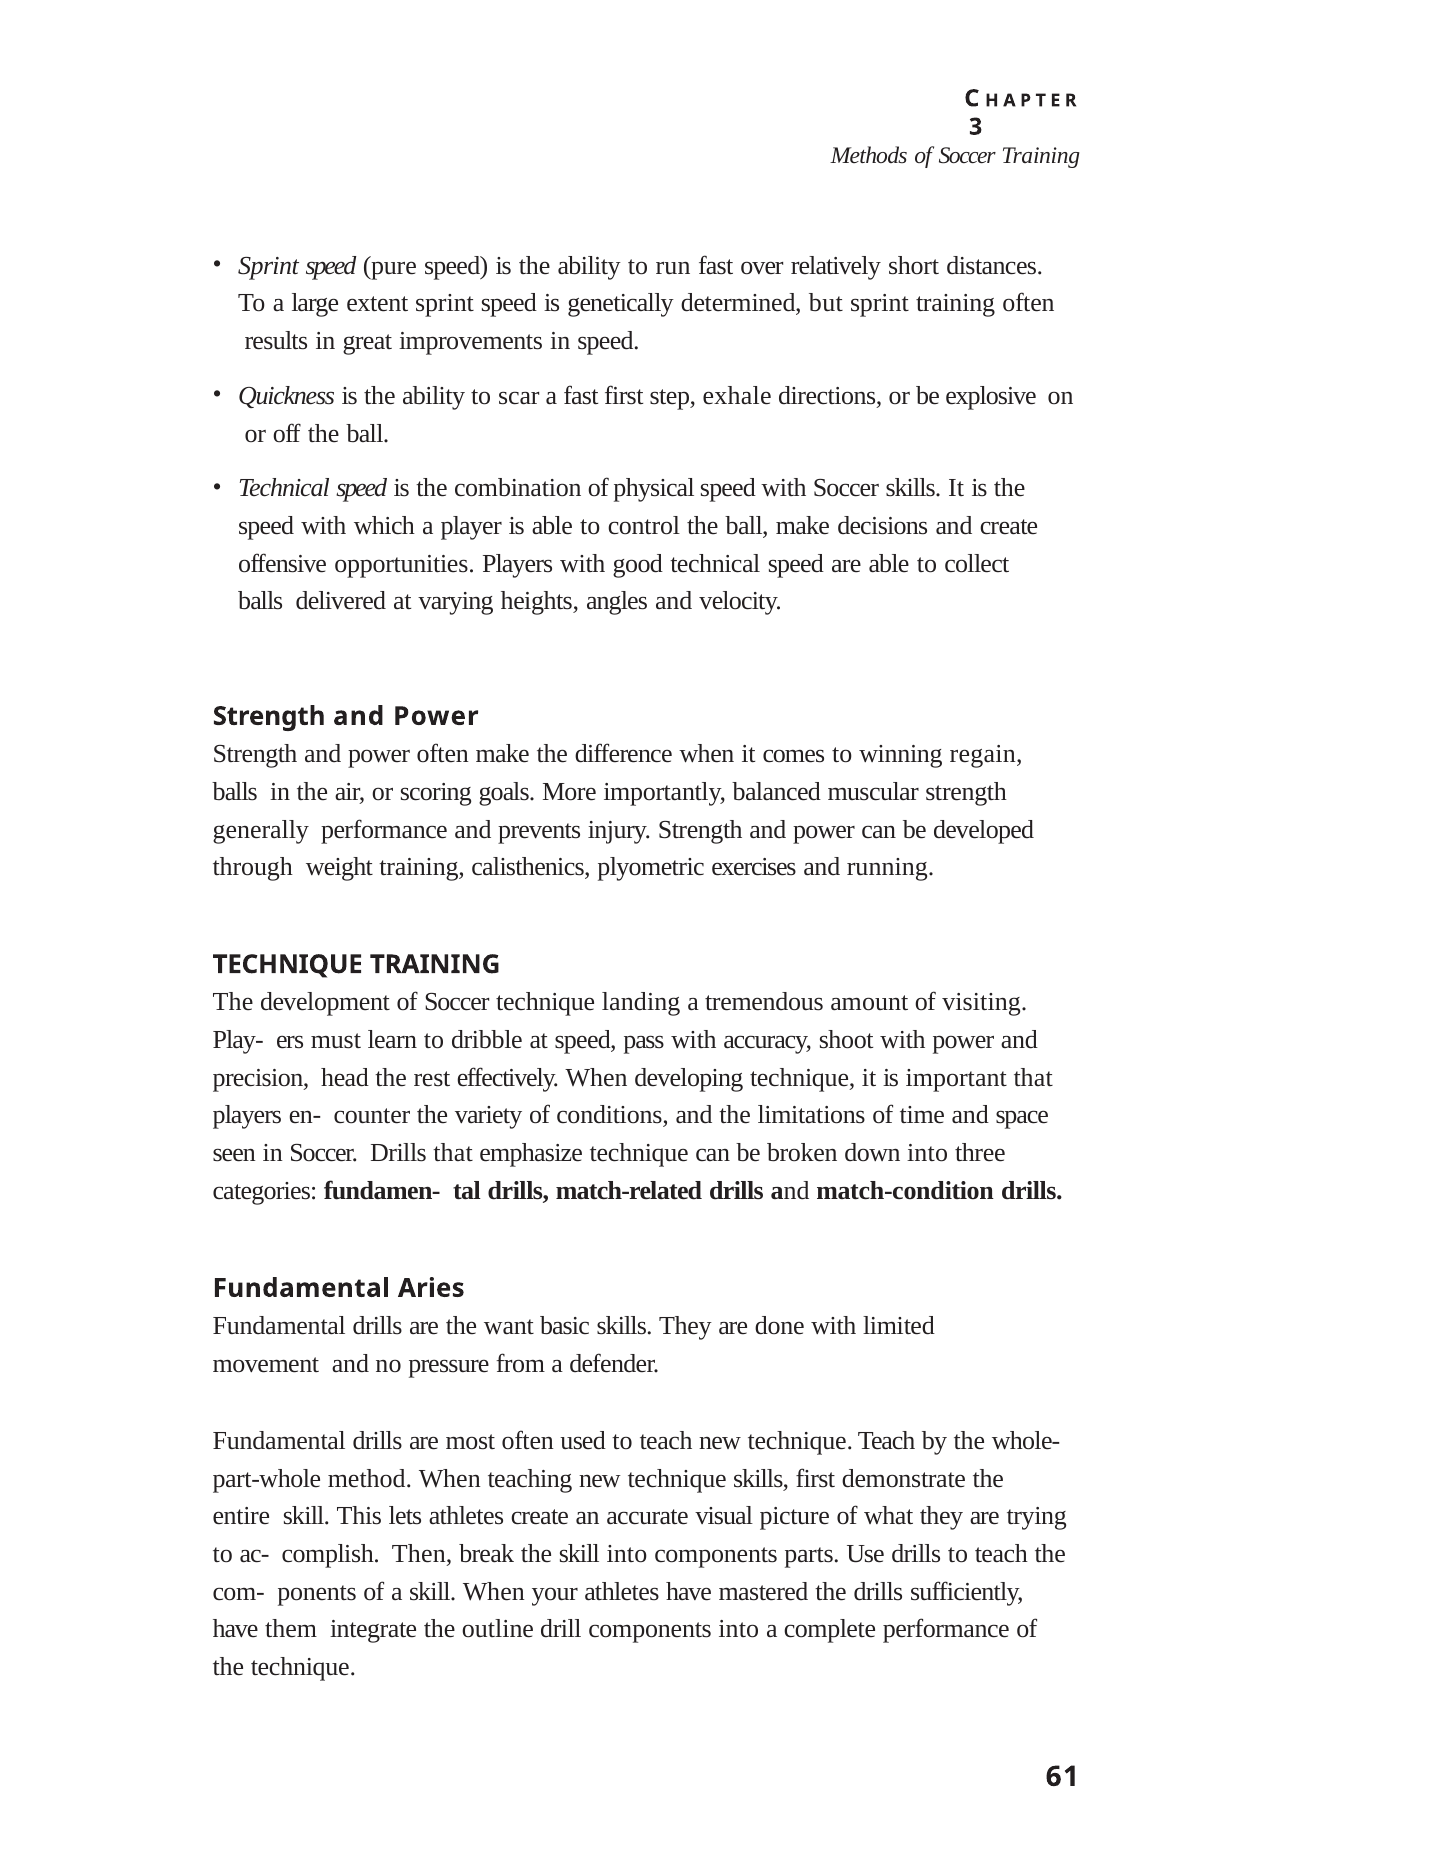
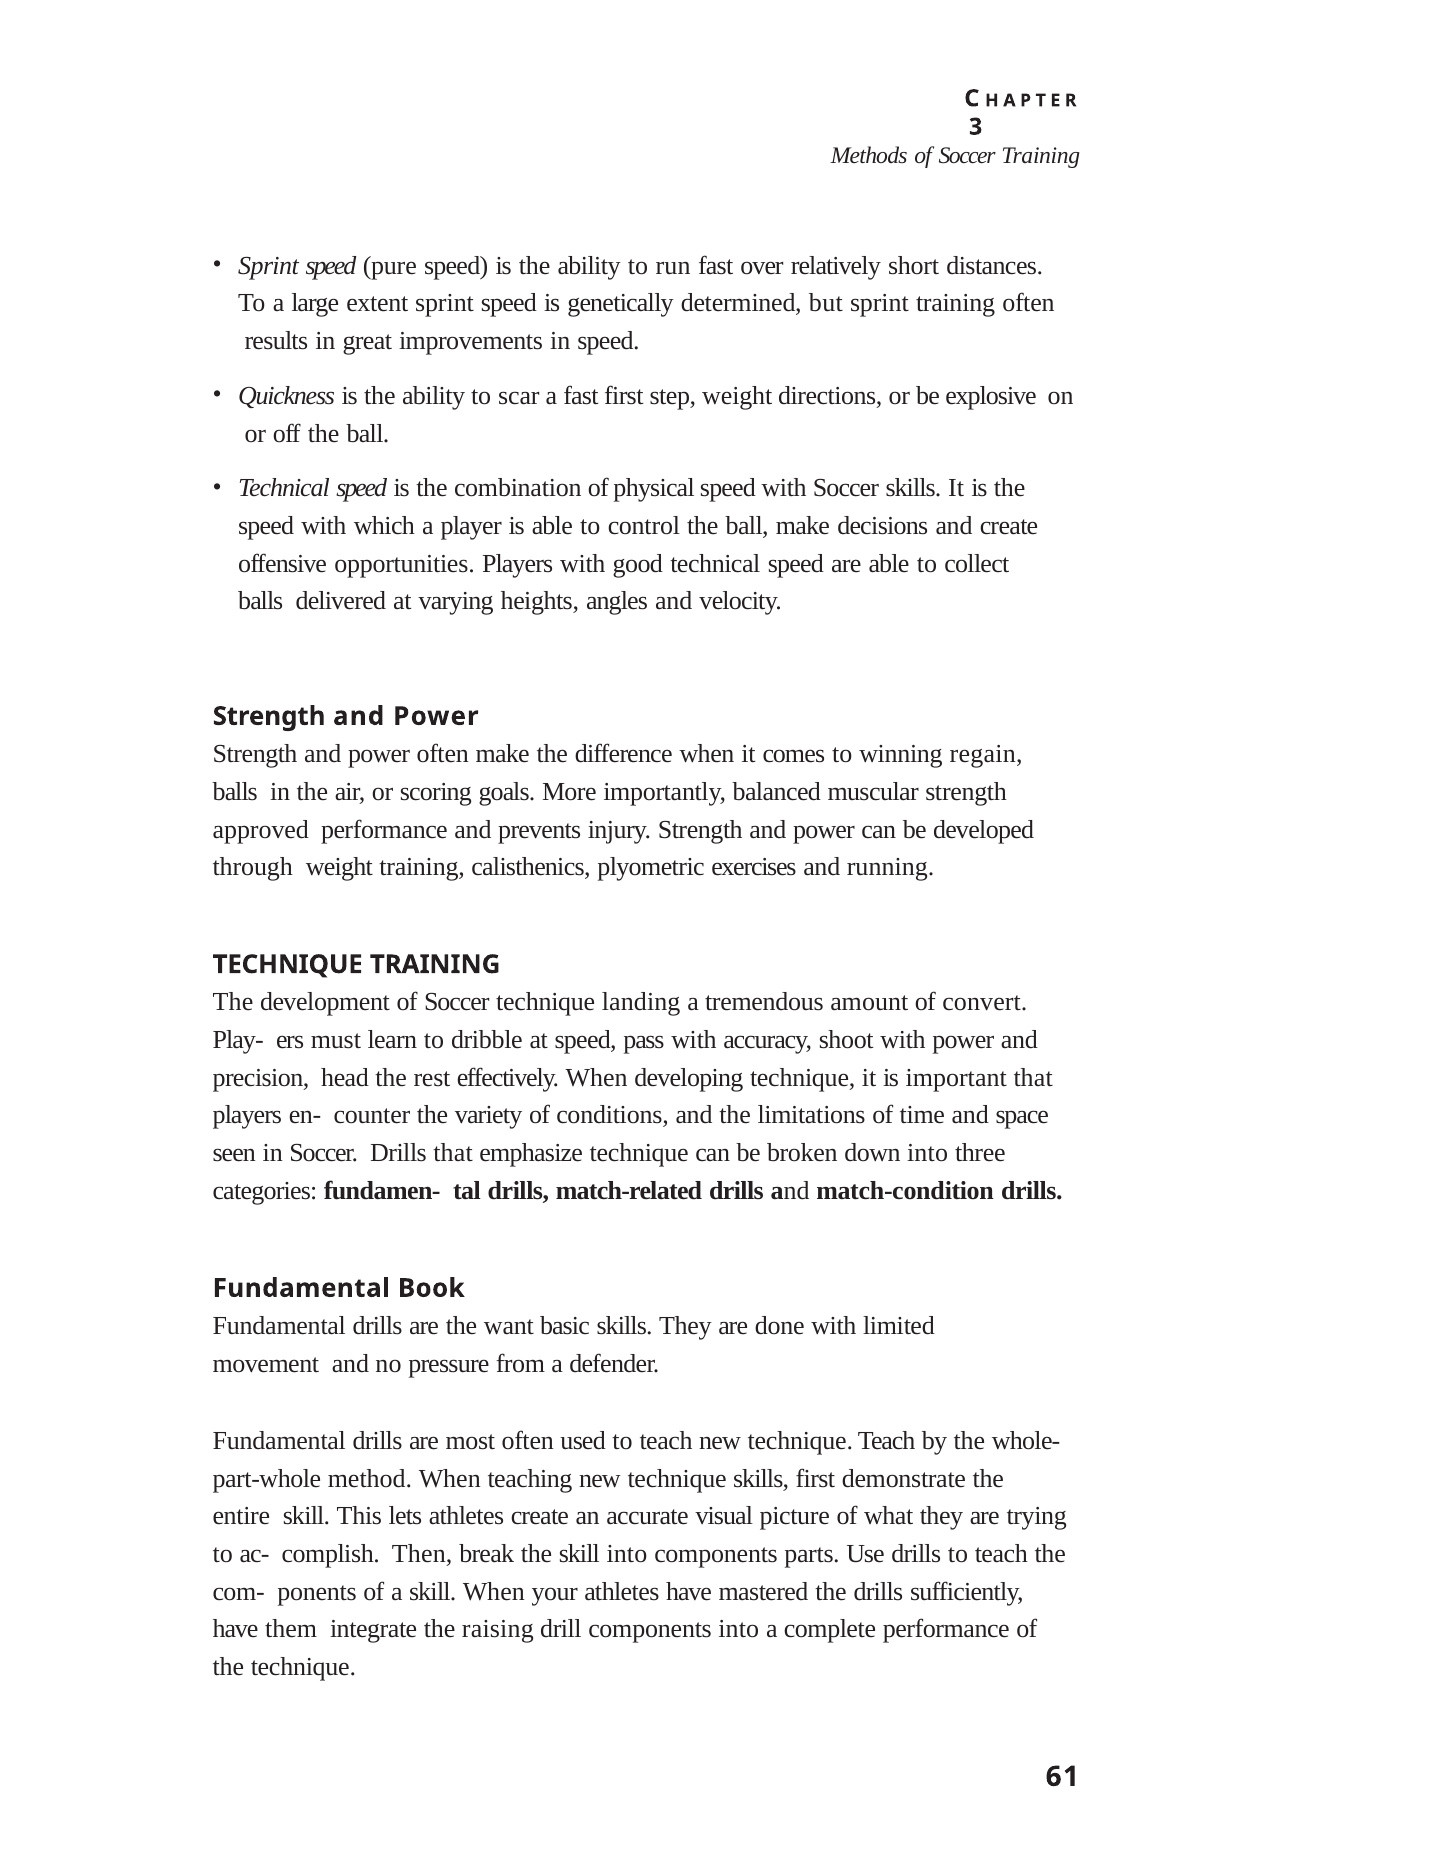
step exhale: exhale -> weight (737, 396)
generally: generally -> approved (261, 829)
visiting: visiting -> convert (985, 1002)
Aries: Aries -> Book (431, 1288)
outline: outline -> raising (498, 1629)
